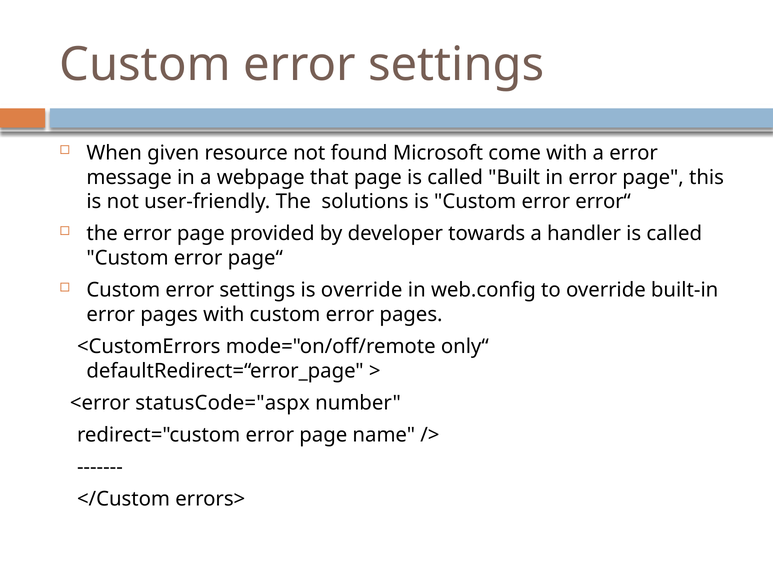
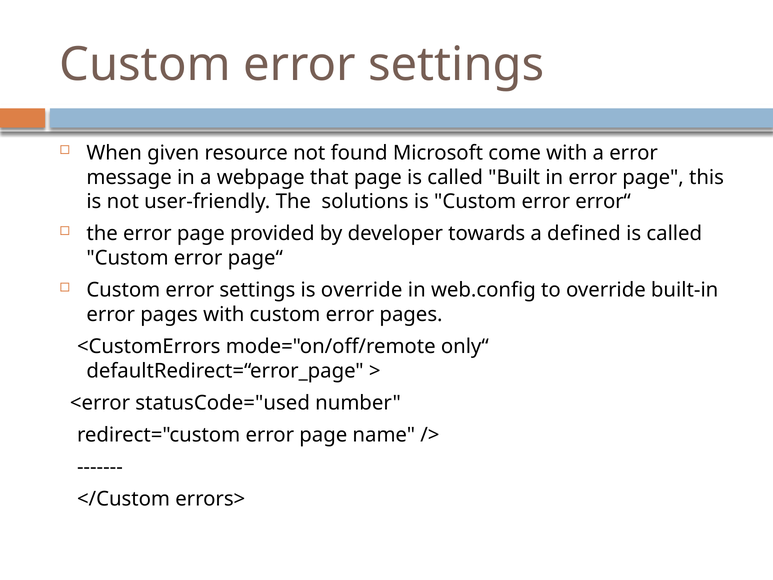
handler: handler -> defined (584, 234)
statusCode="aspx: statusCode="aspx -> statusCode="used (223, 403)
